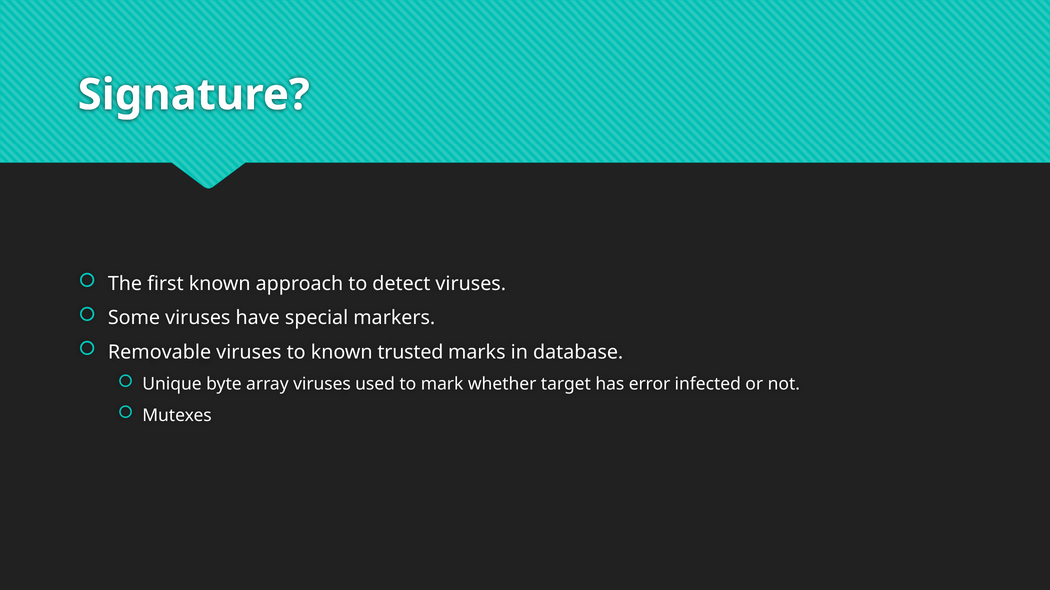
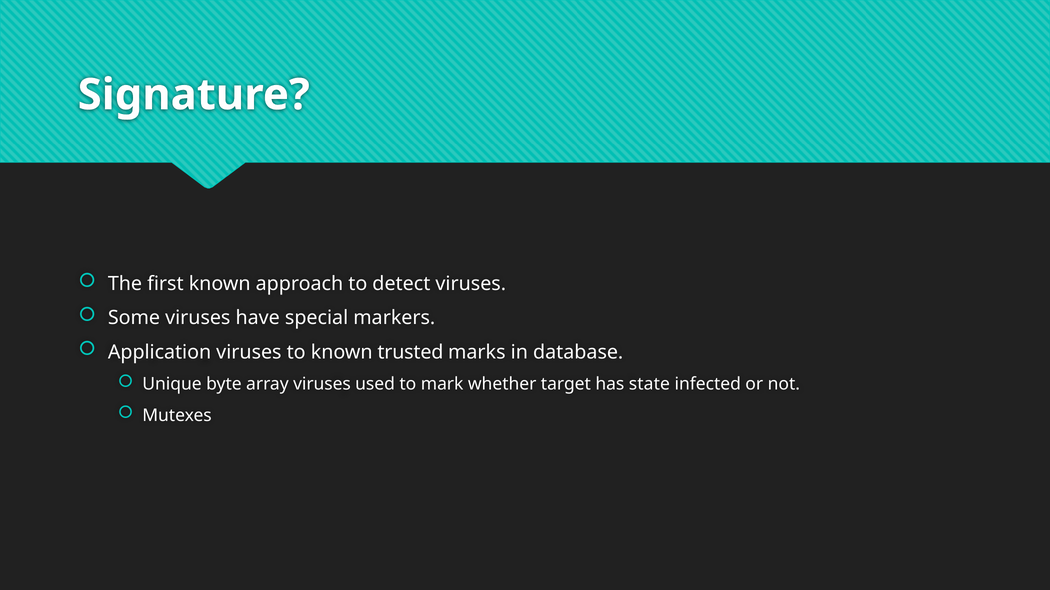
Removable: Removable -> Application (160, 352)
error: error -> state (649, 385)
